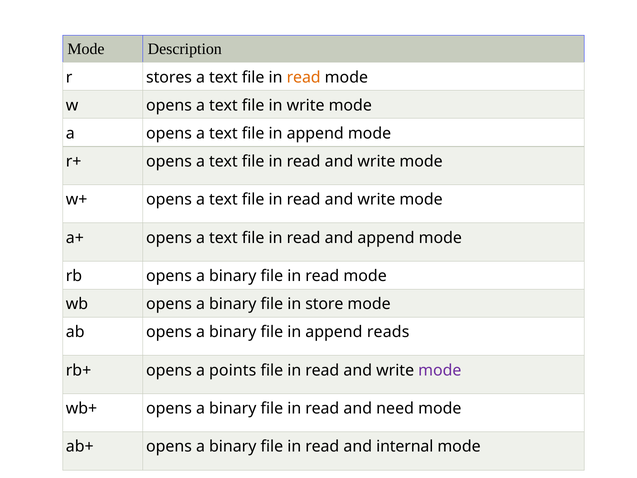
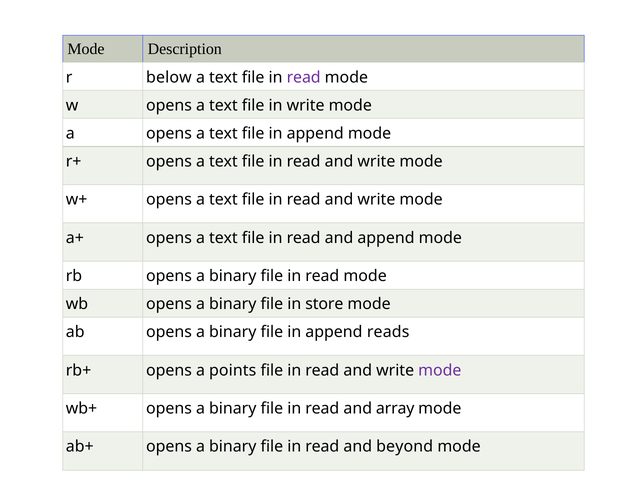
stores: stores -> below (169, 77)
read colour: orange -> purple (304, 77)
need: need -> array (395, 408)
internal: internal -> beyond (405, 446)
